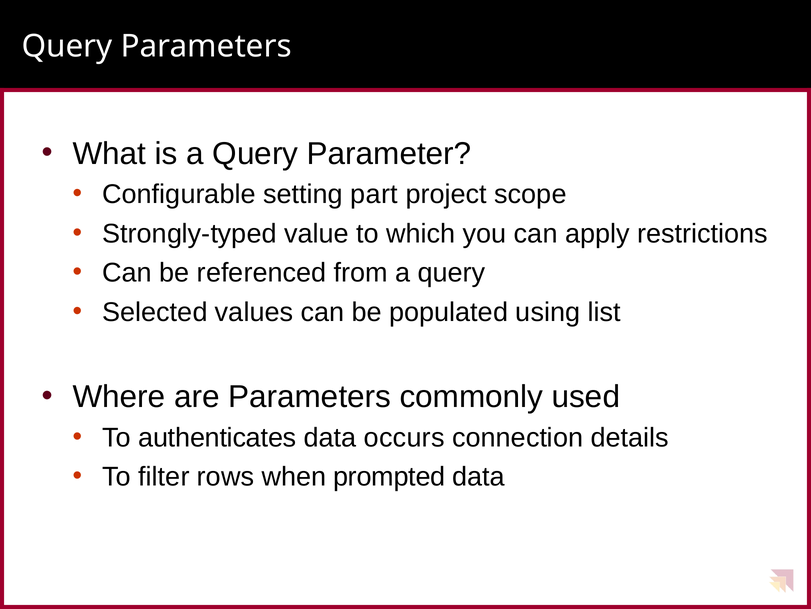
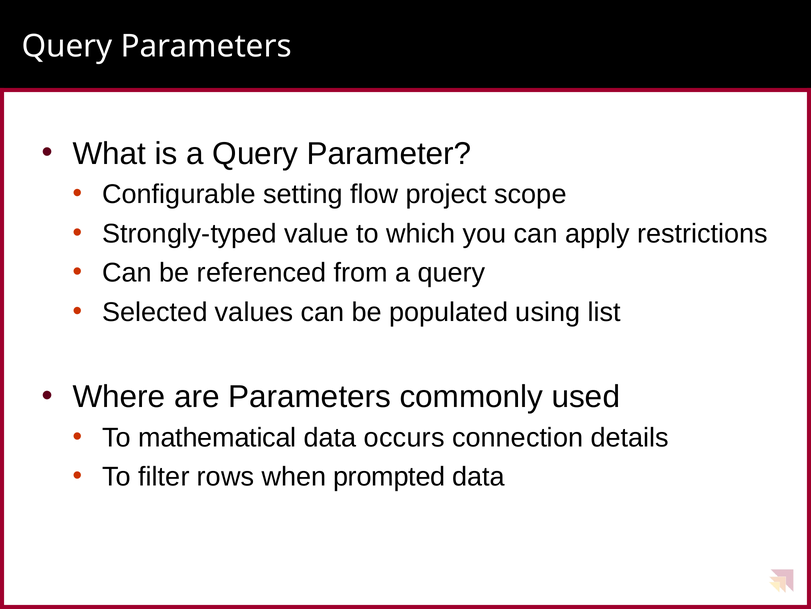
part: part -> flow (374, 194)
authenticates: authenticates -> mathematical (217, 437)
